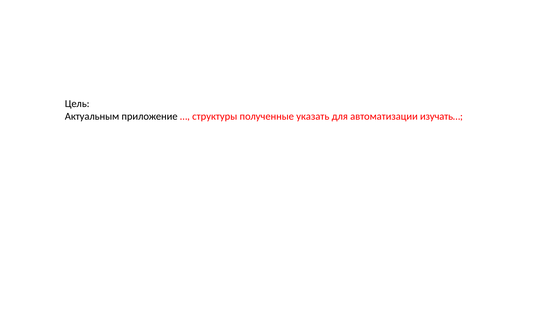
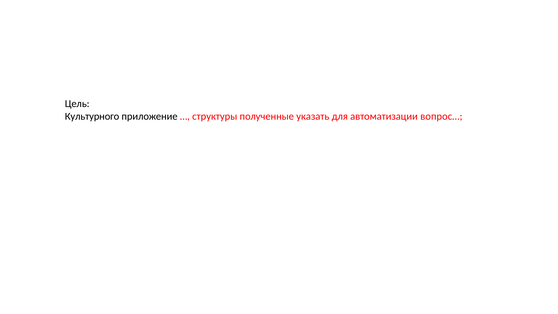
Актуальным: Актуальным -> Культурного (92, 116)
изучать…: изучать… -> вопрос… (441, 116)
